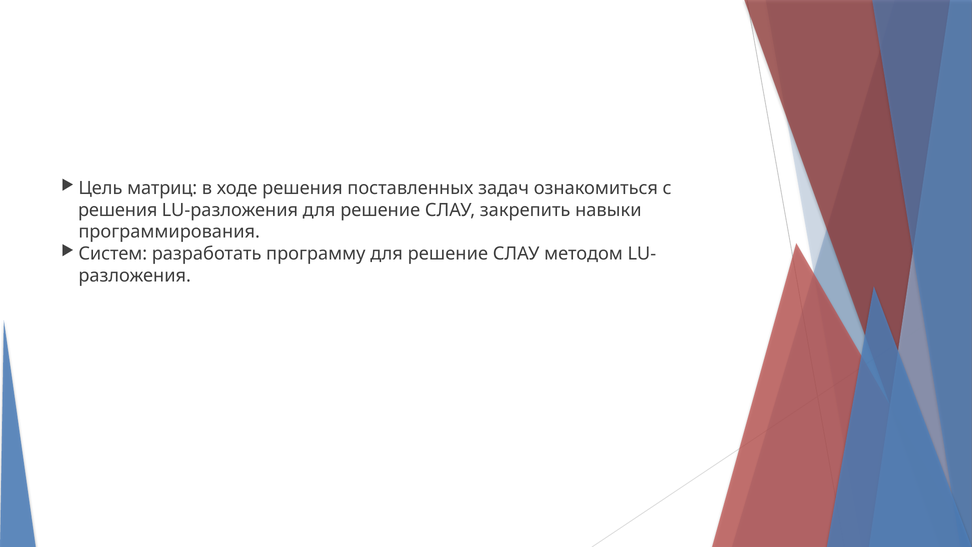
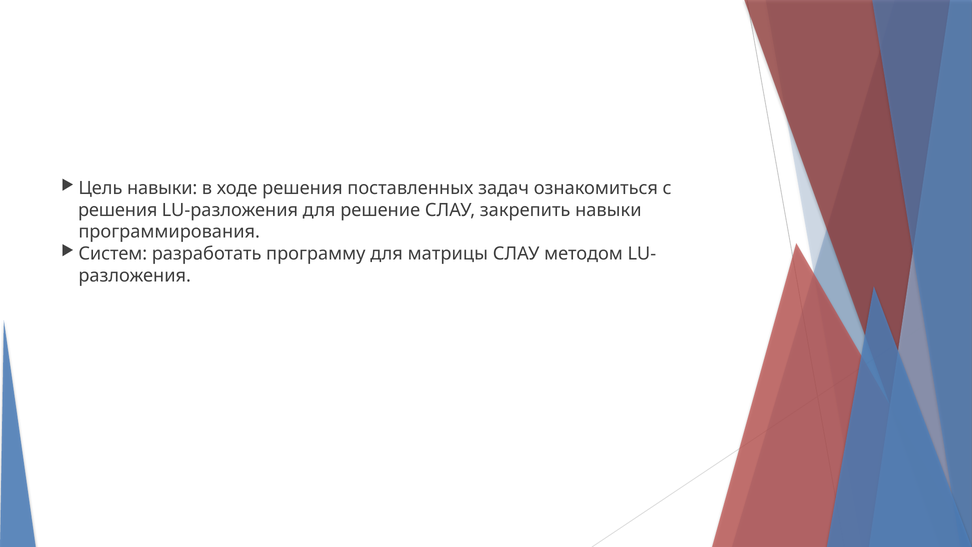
Цель матриц: матриц -> навыки (162, 188)
программу для решение: решение -> матрицы (448, 254)
